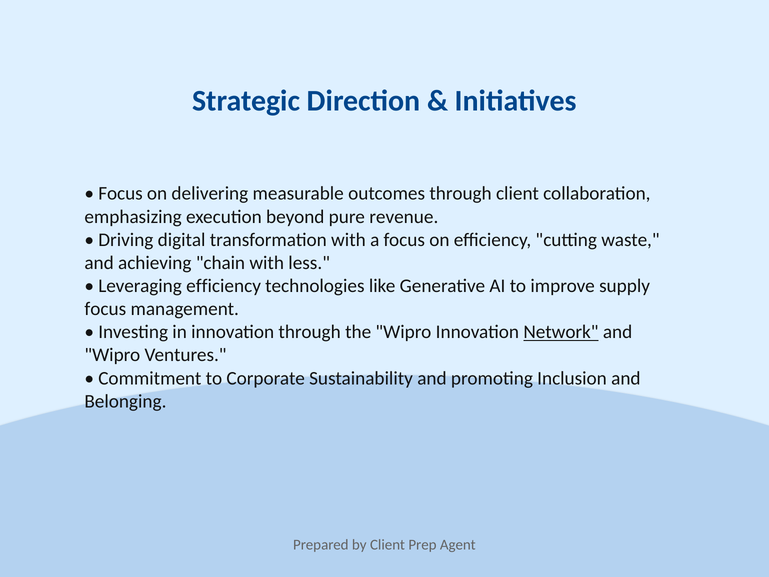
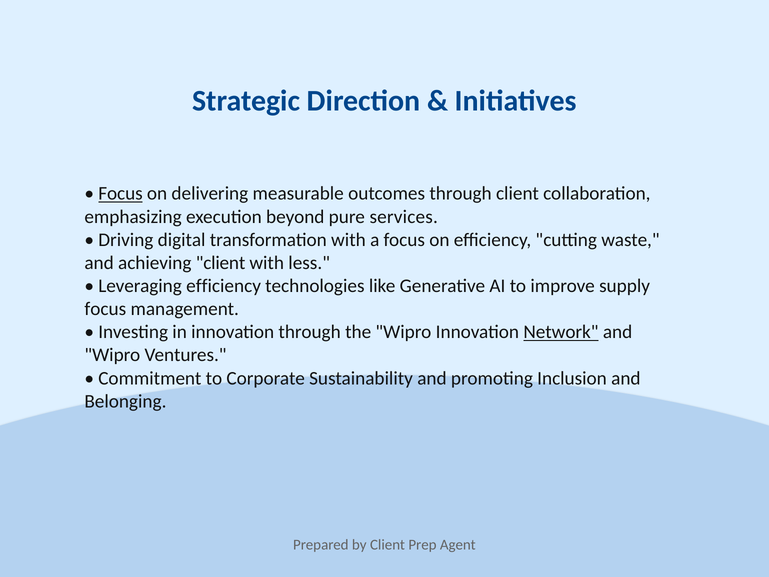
Focus underline: none -> present (120, 194)
revenue: revenue -> services (404, 217)
achieving chain: chain -> client (221, 263)
